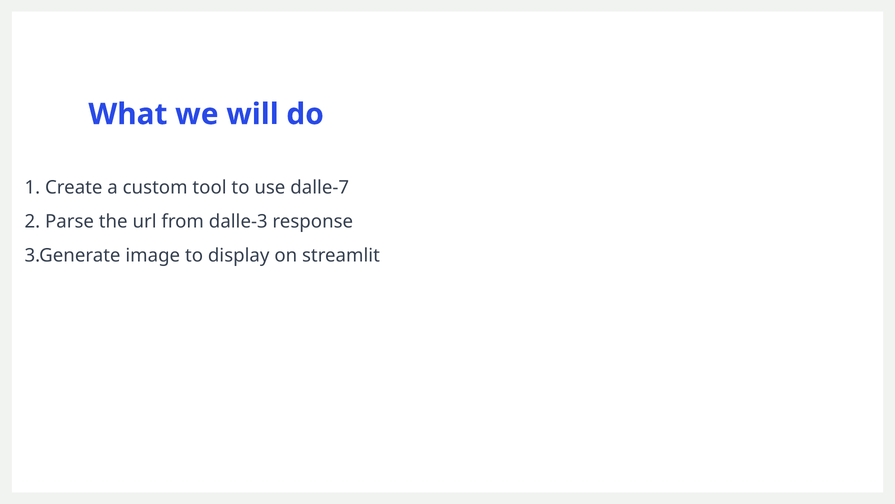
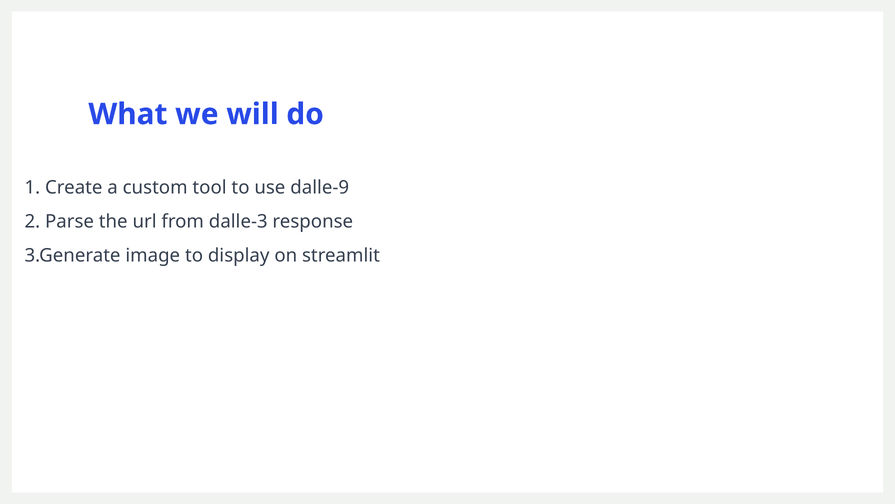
dalle-7: dalle-7 -> dalle-9 (320, 188)
